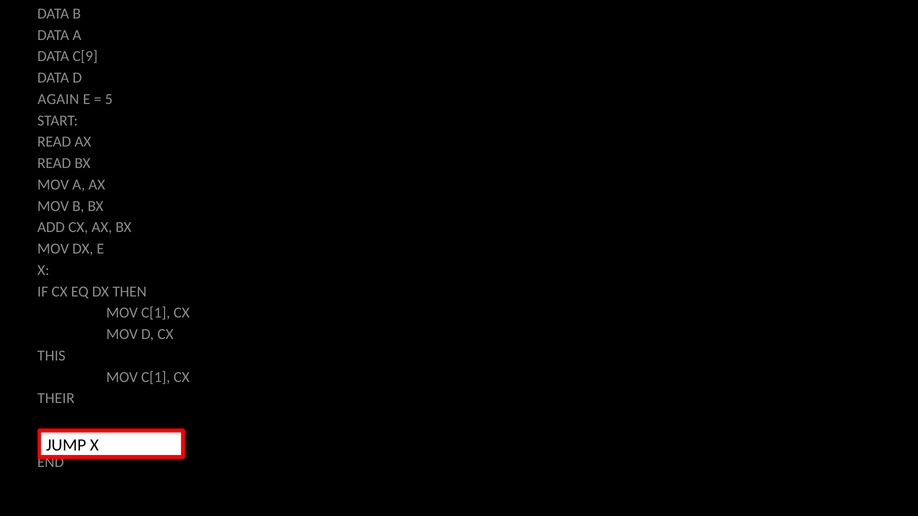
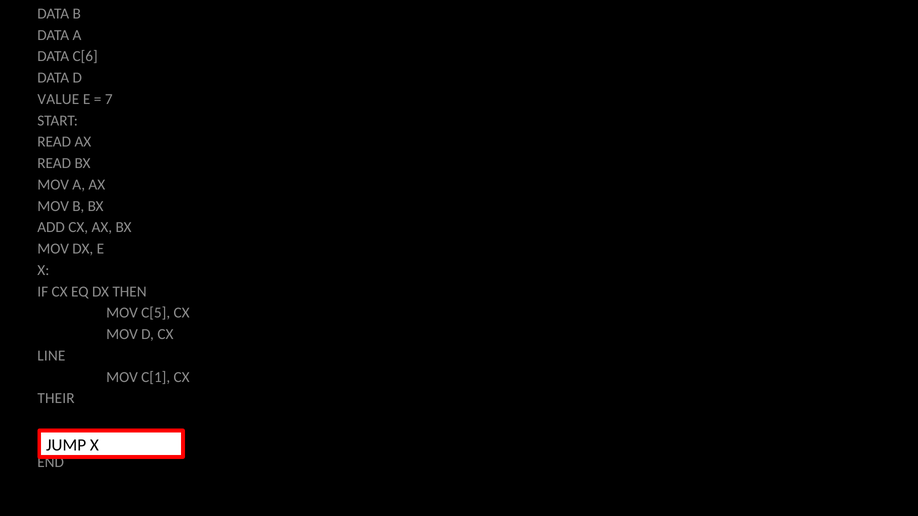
C[9: C[9 -> C[6 (85, 56)
AGAIN: AGAIN -> VALUE (58, 99)
5: 5 -> 7 (109, 99)
C[1: C[1 -> C[5 (156, 313)
THIS: THIS -> LINE (51, 356)
